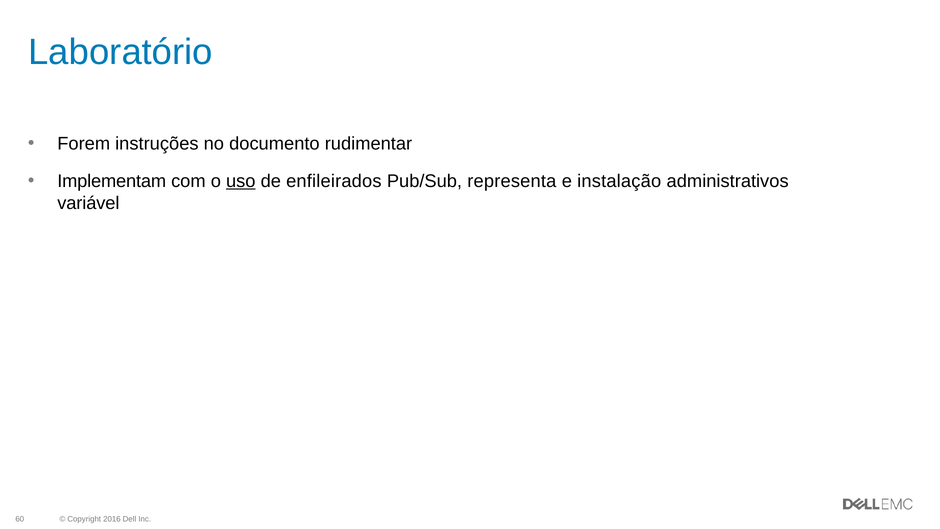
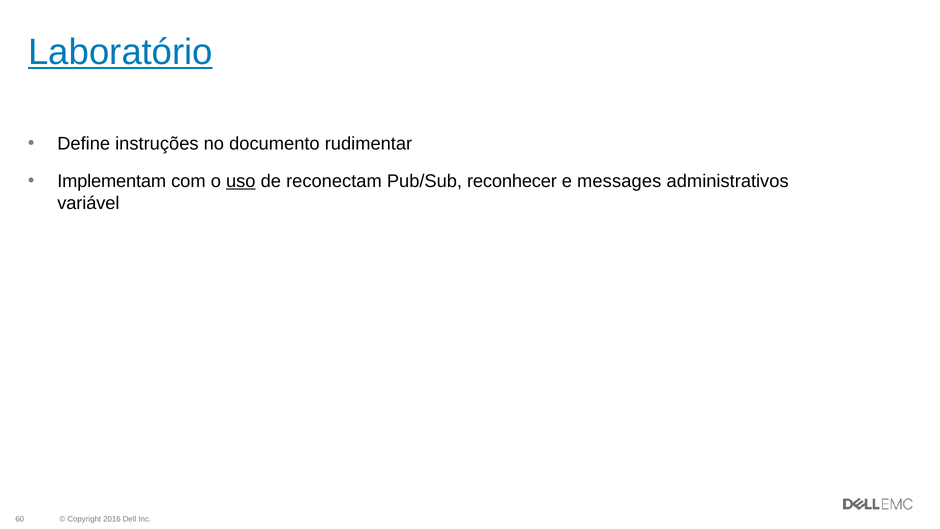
Laboratório underline: none -> present (120, 52)
Forem: Forem -> Define (84, 144)
enfileirados: enfileirados -> reconectam (334, 181)
representa: representa -> reconhecer (512, 181)
instalação: instalação -> messages (619, 181)
